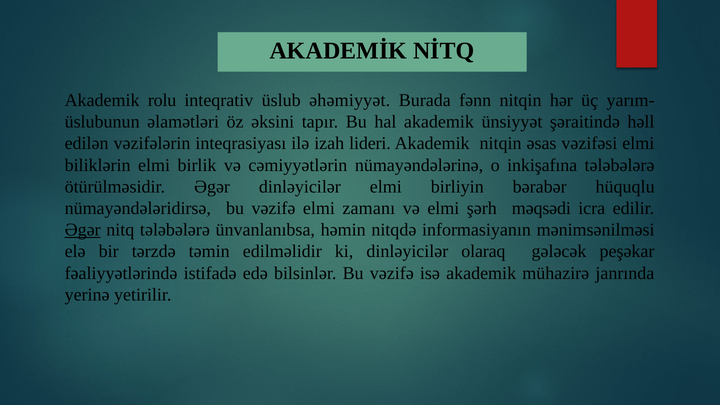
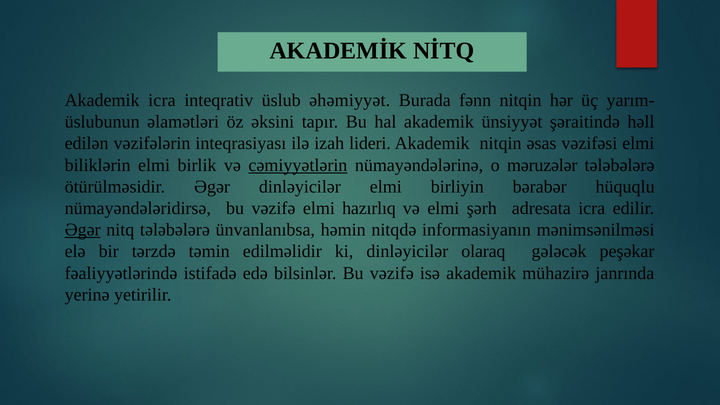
Akademik rolu: rolu -> icra (162, 100)
cəmiyyətlərin underline: none -> present (298, 165)
inkişafına: inkişafına -> məruzələr (542, 165)
zamanı: zamanı -> hazırlıq (369, 208)
məqsədi: məqsədi -> adresata (541, 208)
